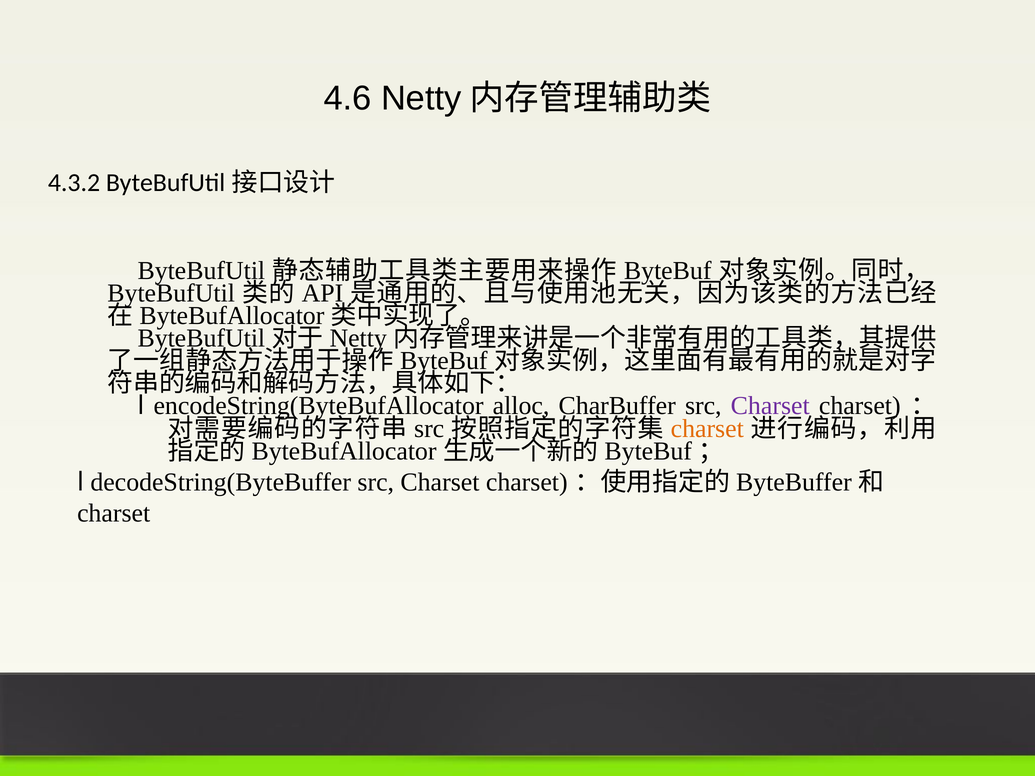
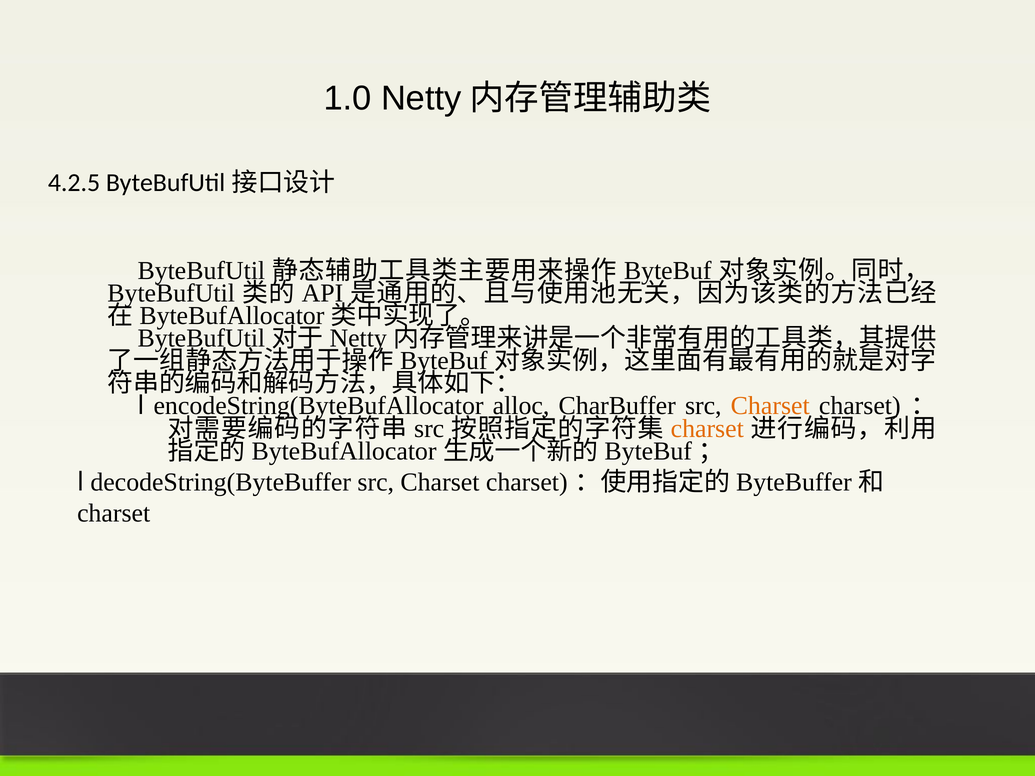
4.6: 4.6 -> 1.0 (348, 98)
4.3.2: 4.3.2 -> 4.2.5 (74, 183)
Charset colour: purple -> orange (770, 406)
